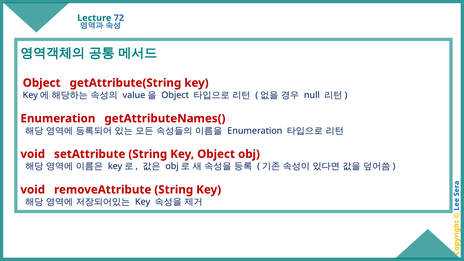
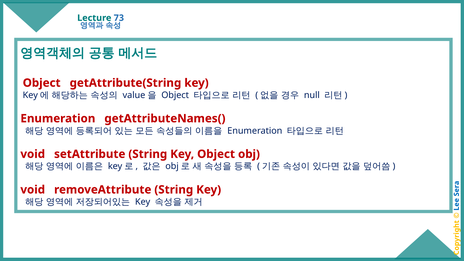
72: 72 -> 73 (119, 18)
